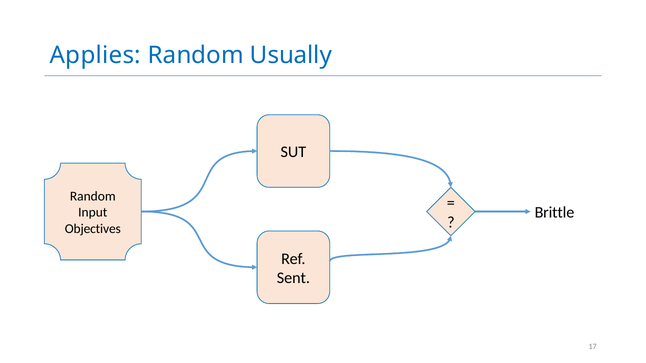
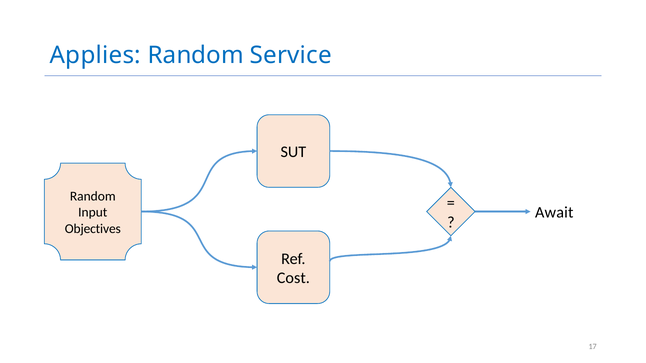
Usually: Usually -> Service (291, 56)
Brittle: Brittle -> Await (554, 213)
Sent: Sent -> Cost (293, 278)
